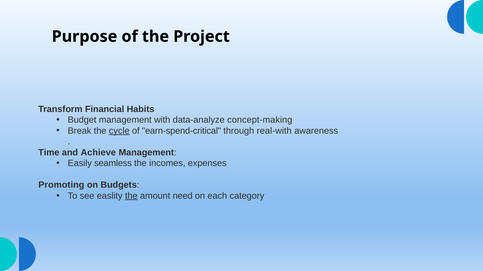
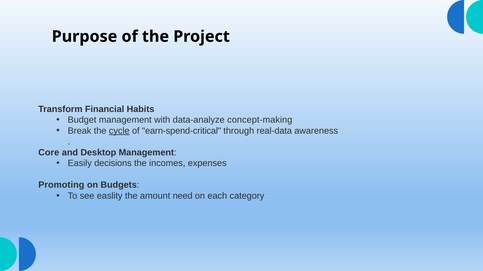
real-with: real-with -> real-data (274, 131)
Time: Time -> Core (49, 153)
Achieve: Achieve -> Desktop (98, 153)
seamless: seamless -> decisions (113, 164)
the underline: present -> none (131, 196)
